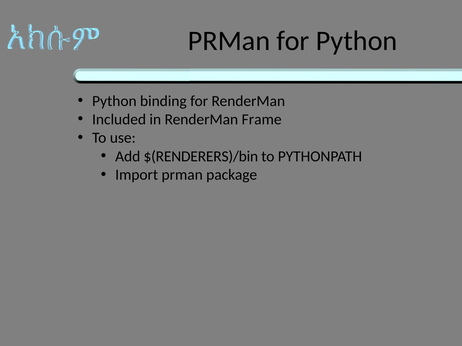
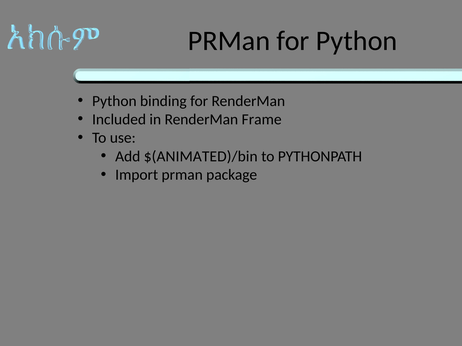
$(RENDERERS)/bin: $(RENDERERS)/bin -> $(ANIMATED)/bin (201, 157)
